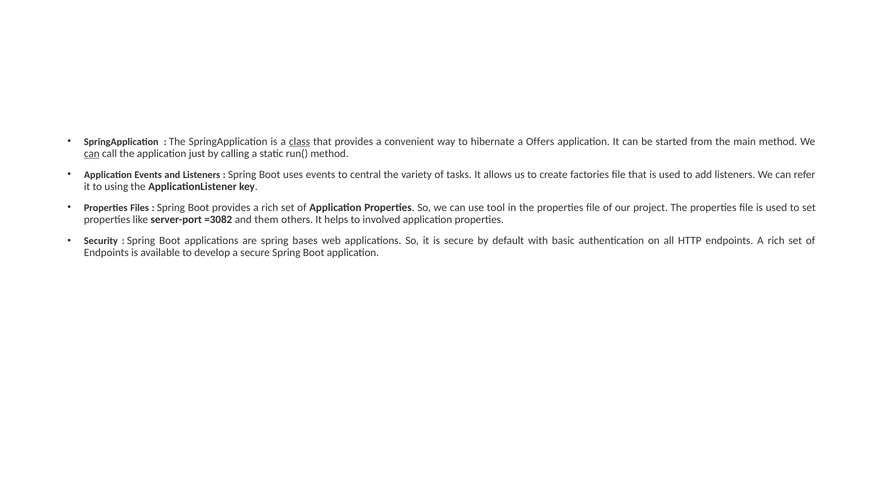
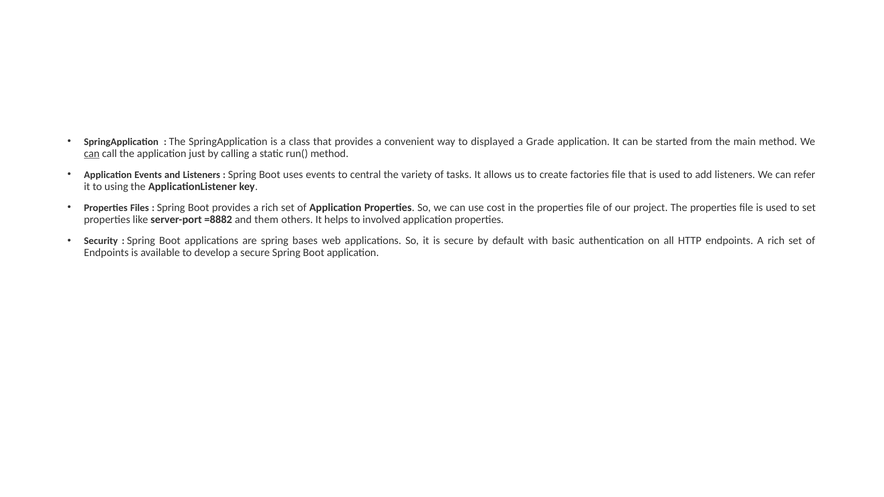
class underline: present -> none (300, 142)
hibernate: hibernate -> displayed (493, 142)
Offers: Offers -> Grade (540, 142)
tool: tool -> cost (496, 208)
=3082: =3082 -> =8882 (218, 220)
